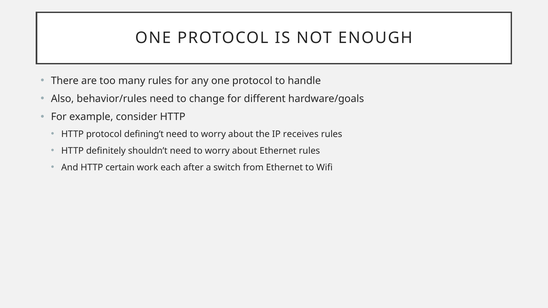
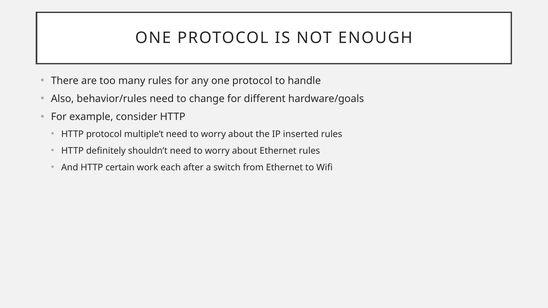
defining’t: defining’t -> multiple’t (144, 134)
receives: receives -> inserted (301, 134)
